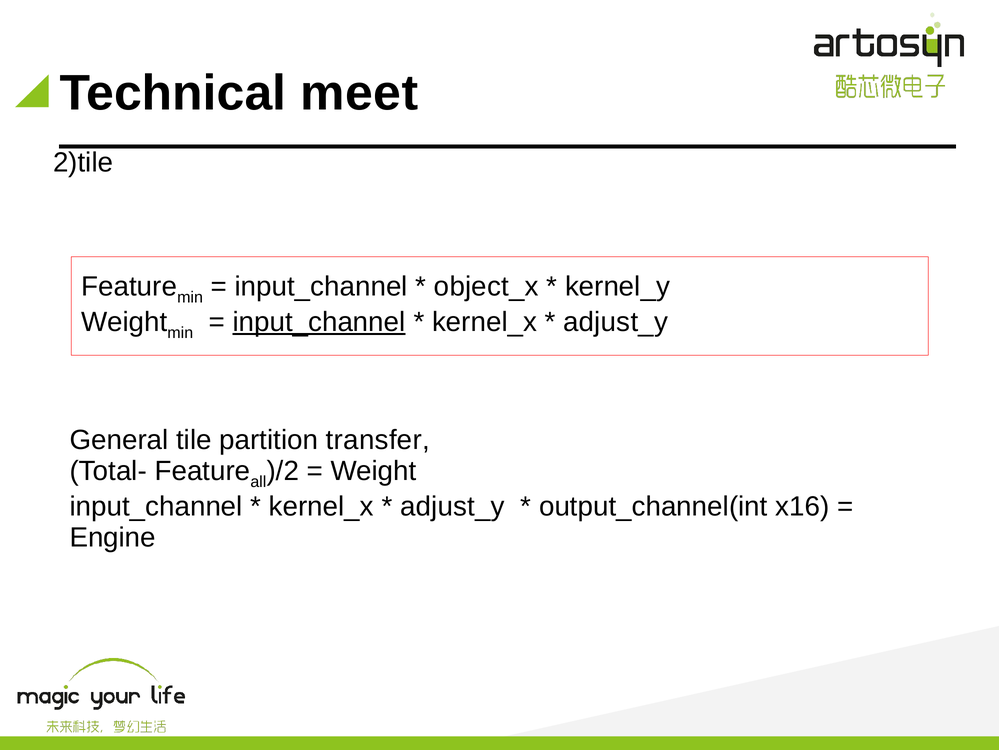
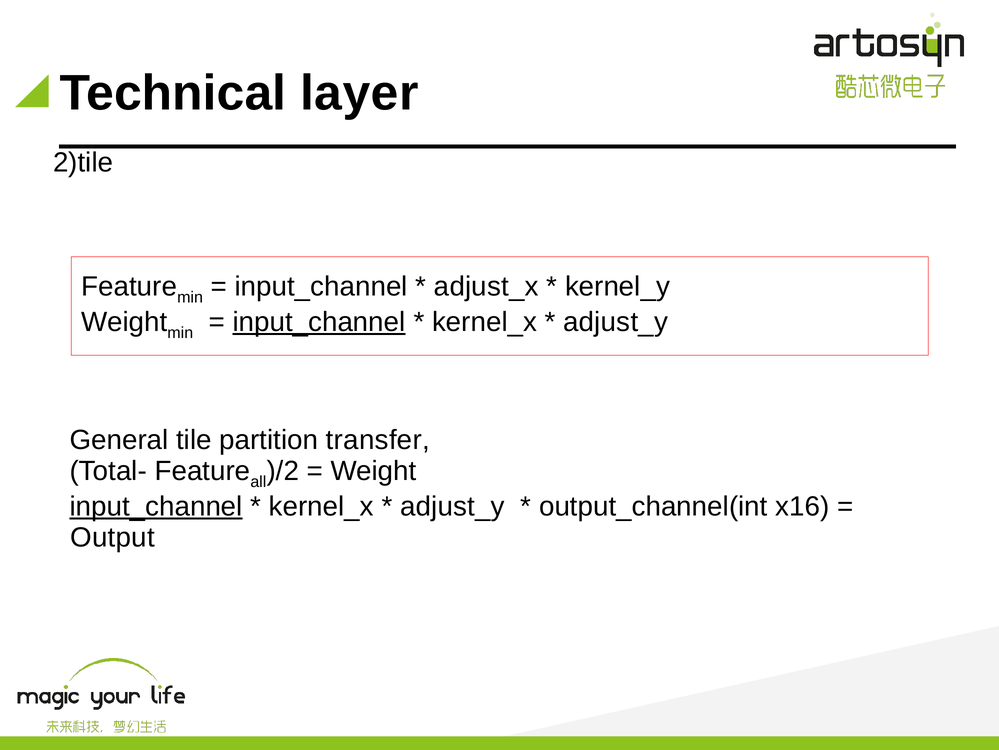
meet: meet -> layer (359, 93)
object_x: object_x -> adjust_x (486, 286)
input_channel underline: none -> present (156, 506)
Engine: Engine -> Output (113, 537)
